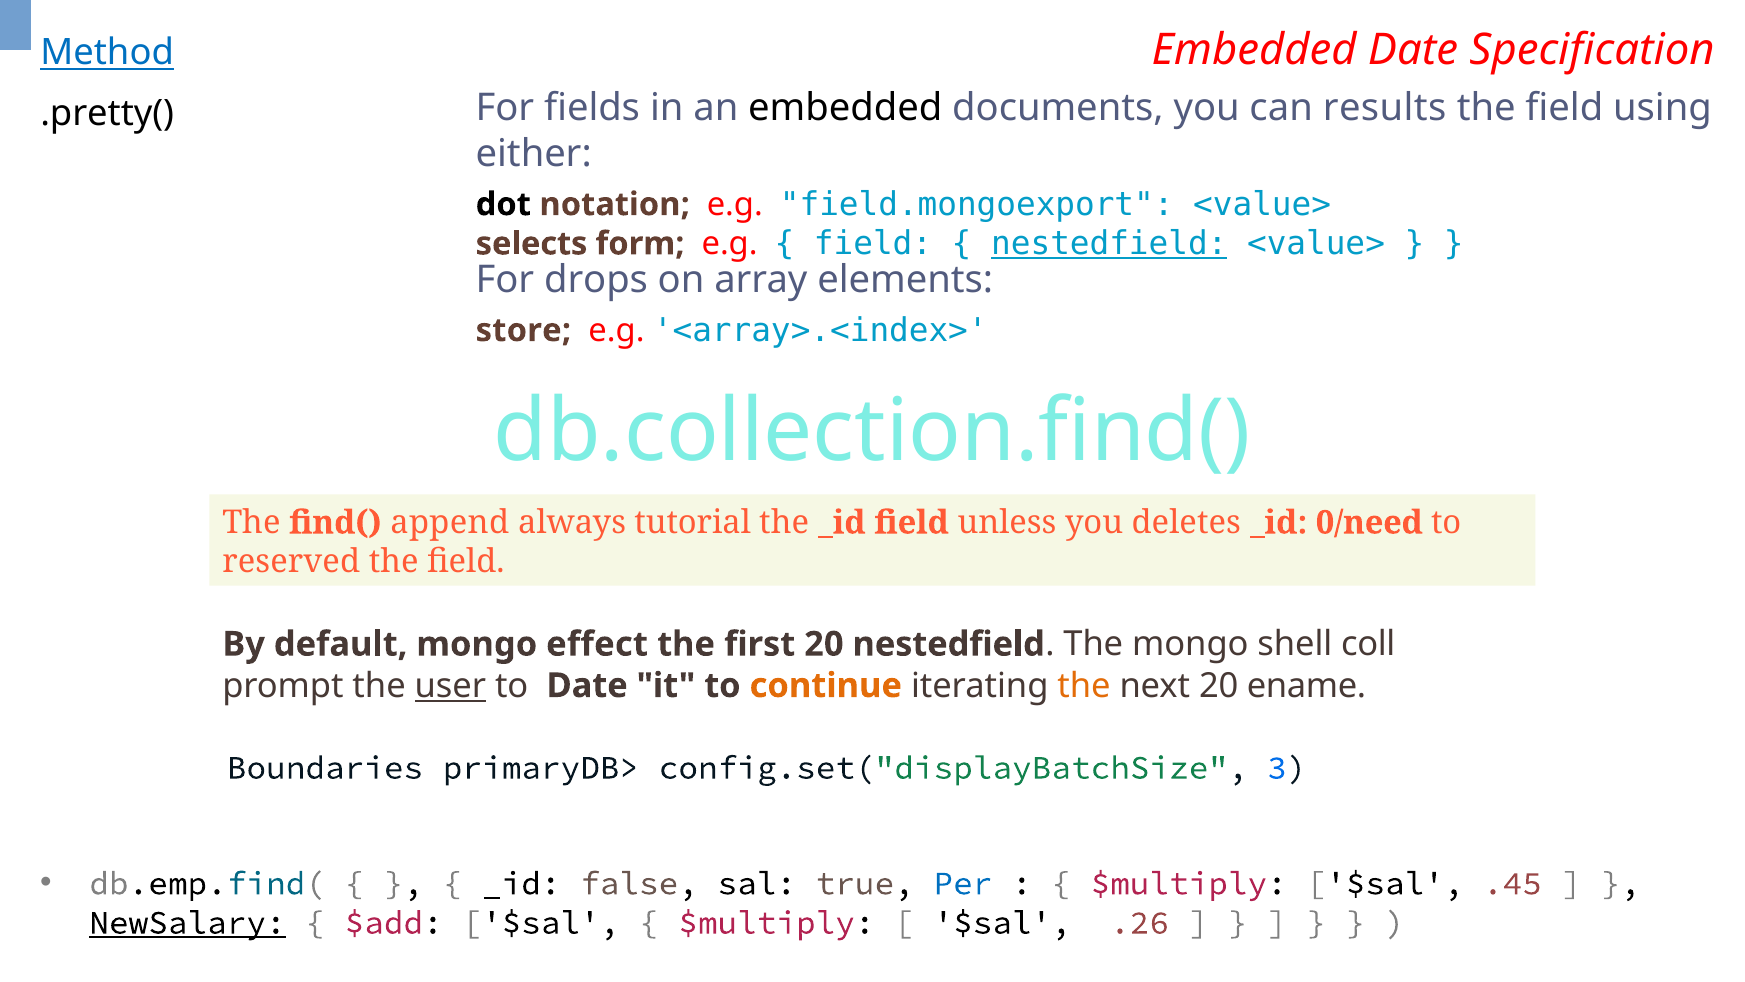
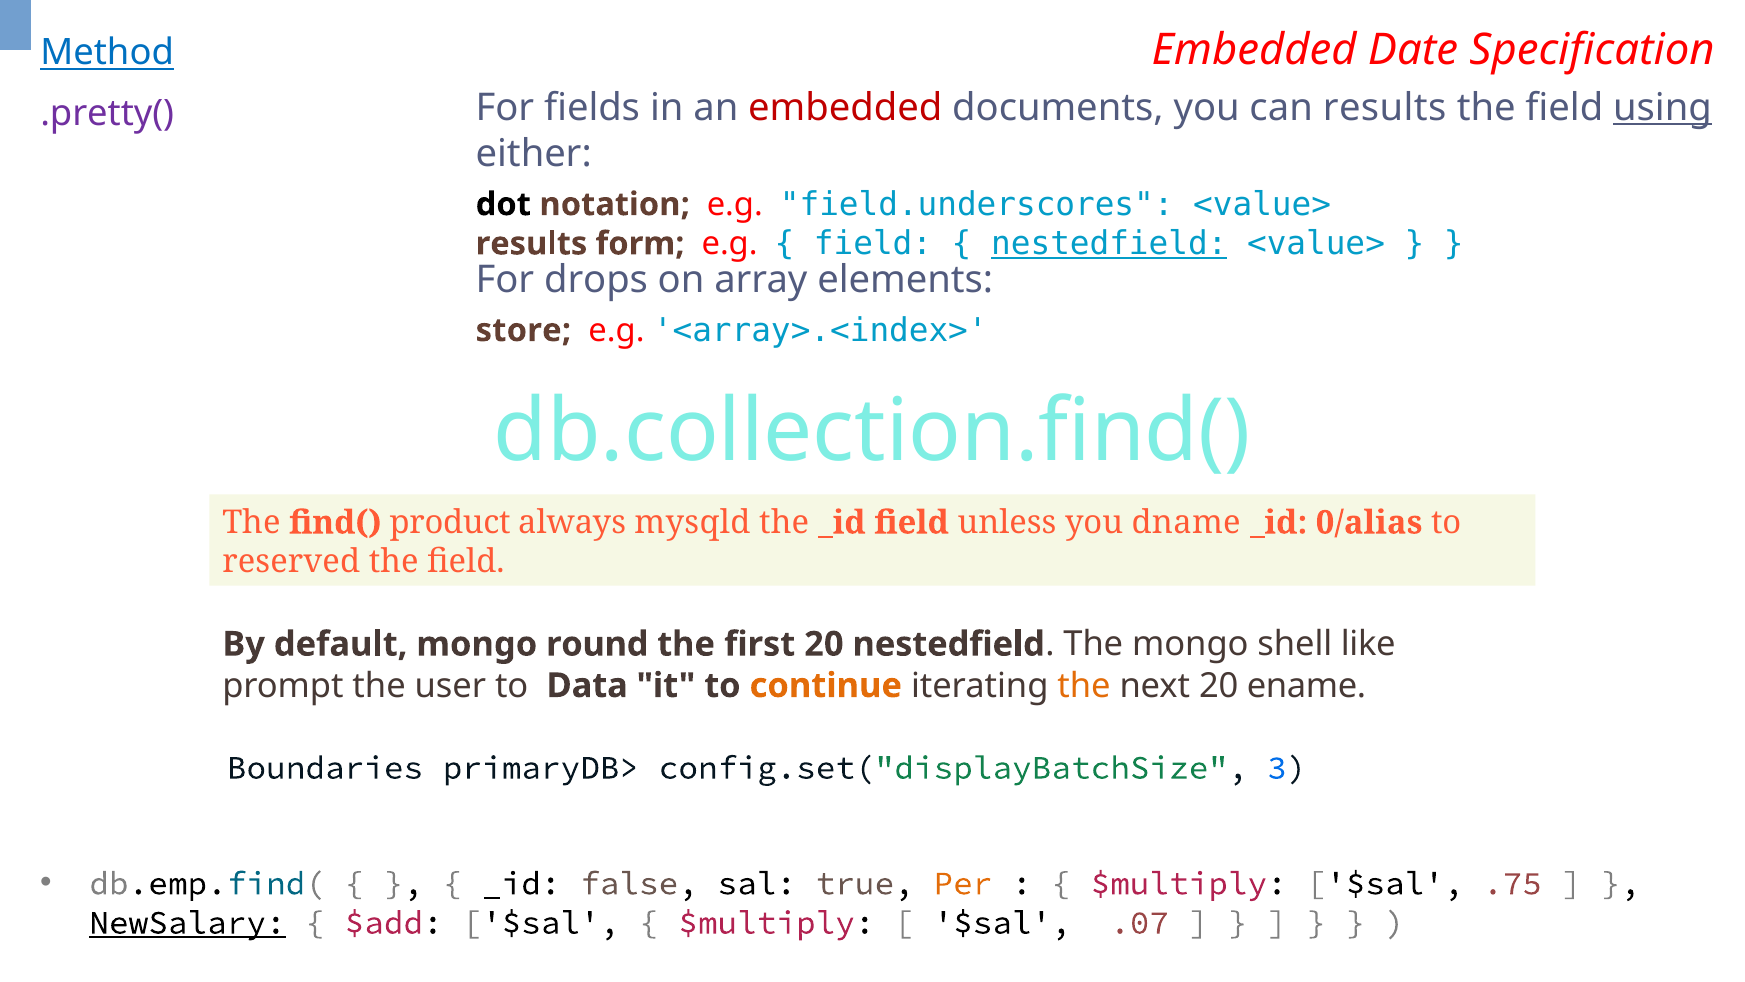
embedded colour: black -> red (845, 108)
using underline: none -> present (1662, 108)
.pretty( colour: black -> purple (107, 114)
field.mongoexport: field.mongoexport -> field.underscores (977, 204)
selects: selects -> results (531, 244)
append: append -> product (450, 522)
tutorial: tutorial -> mysqld (692, 522)
deletes: deletes -> dname (1186, 522)
0/need: 0/need -> 0/alias (1369, 522)
effect: effect -> round (597, 644)
coll: coll -> like (1368, 644)
user underline: present -> none (450, 685)
to Date: Date -> Data (587, 685)
Per colour: blue -> orange (963, 883)
.45: .45 -> .75 (1513, 883)
.26: .26 -> .07 (1140, 922)
